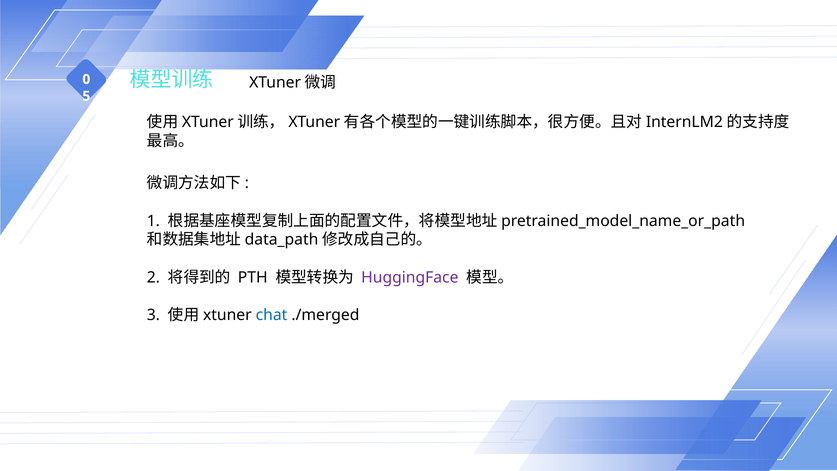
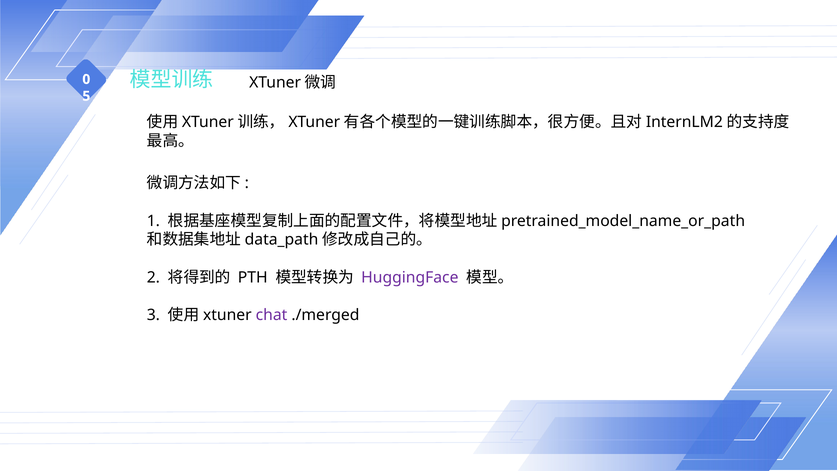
chat colour: blue -> purple (272, 315)
